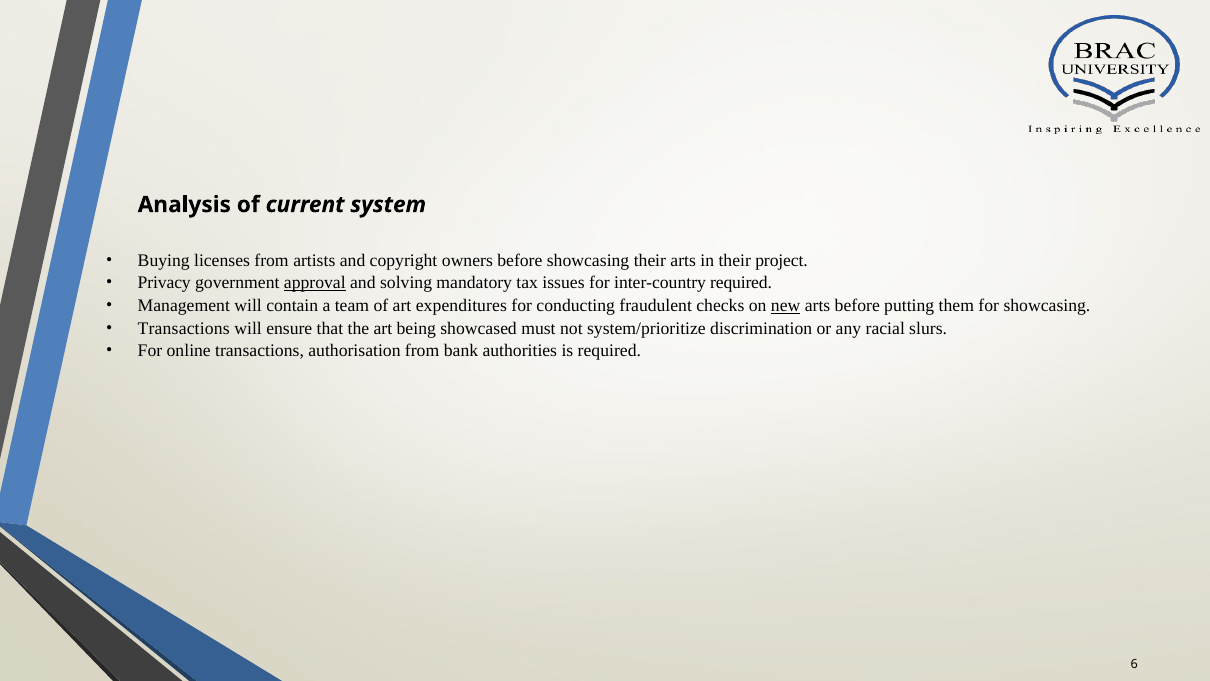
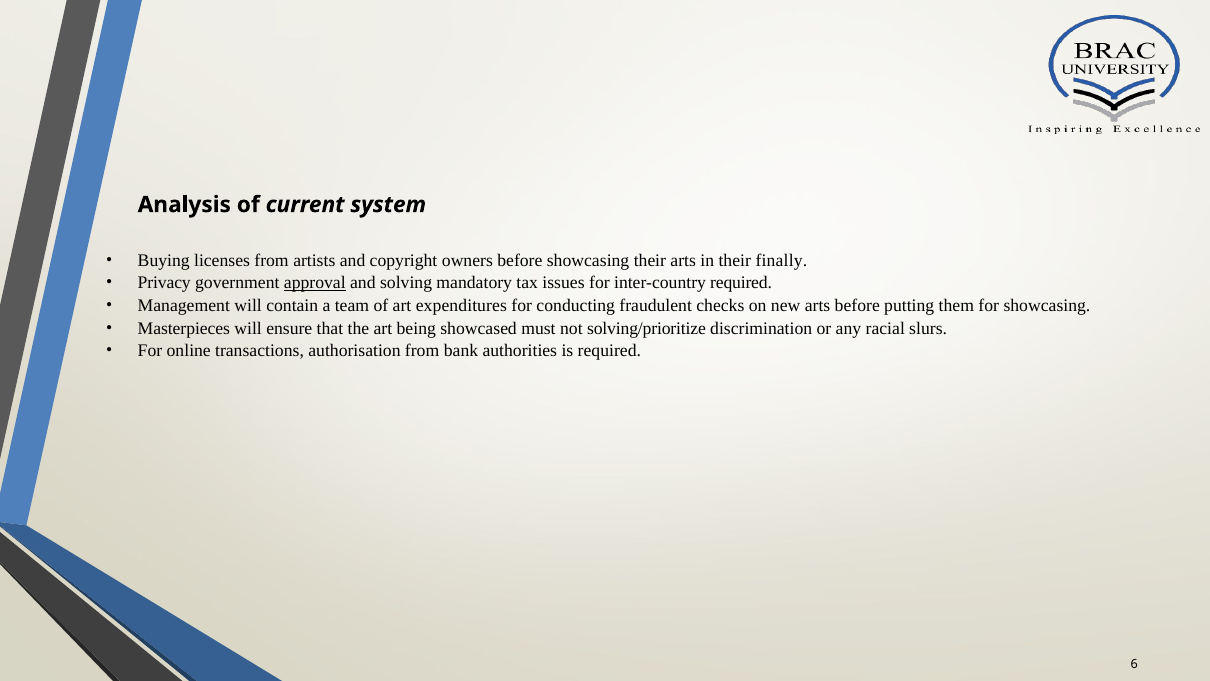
project: project -> finally (781, 260)
new underline: present -> none (786, 306)
Transactions: Transactions -> Masterpieces (184, 328)
system/prioritize: system/prioritize -> solving/prioritize (646, 328)
